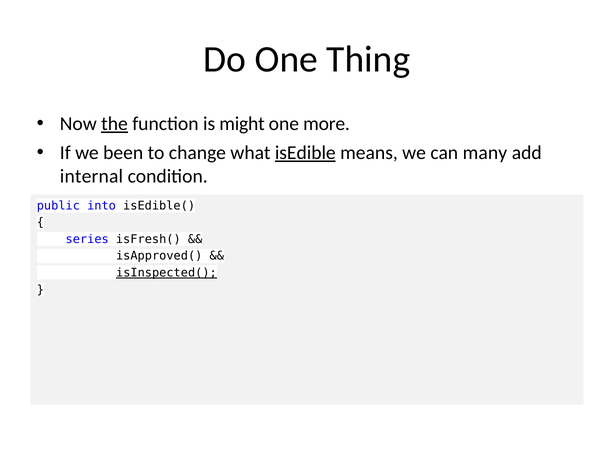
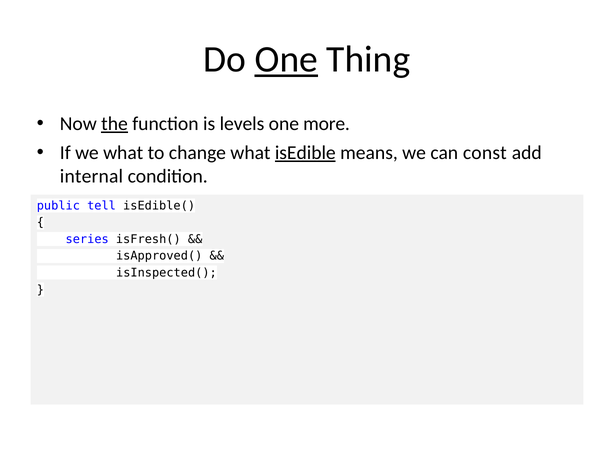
One underline: none -> present (286, 59)
might: might -> levels (242, 124)
we been: been -> what (123, 153)
many: many -> const (485, 153)
into: into -> tell (102, 206)
isInspected( underline: present -> none (166, 273)
